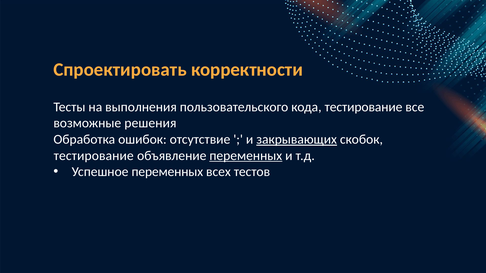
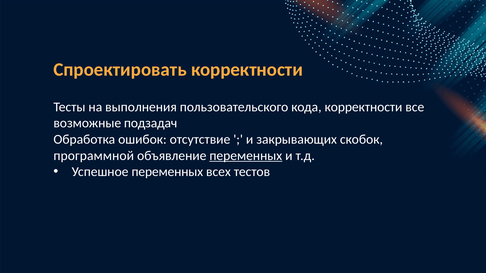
кода тестирование: тестирование -> корректности (364, 107)
решения: решения -> подзадач (151, 123)
закрывающих underline: present -> none (297, 140)
тестирование: тестирование -> программной (94, 156)
